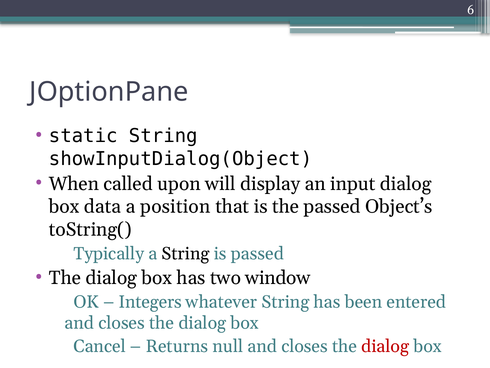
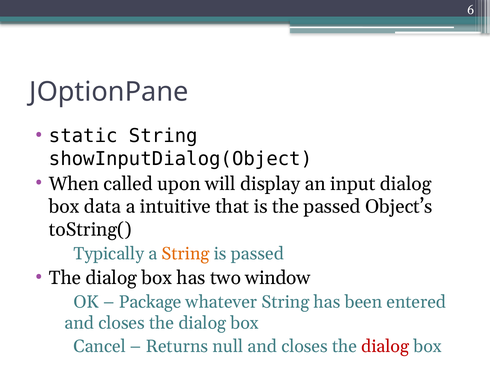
position: position -> intuitive (175, 206)
String colour: black -> orange (186, 253)
Integers: Integers -> Package (150, 301)
